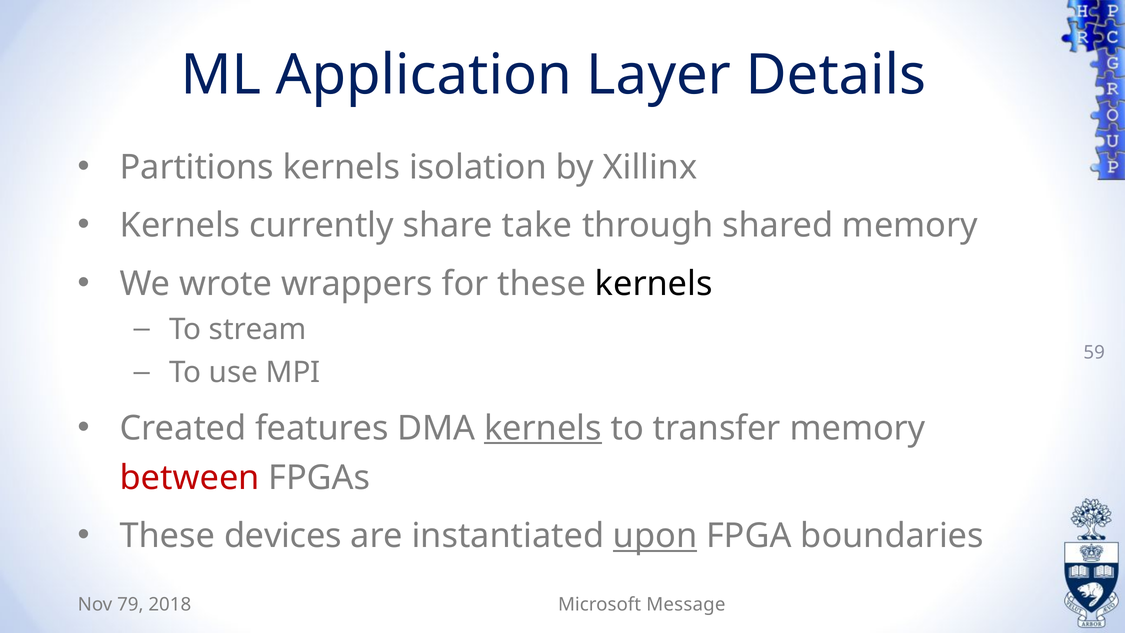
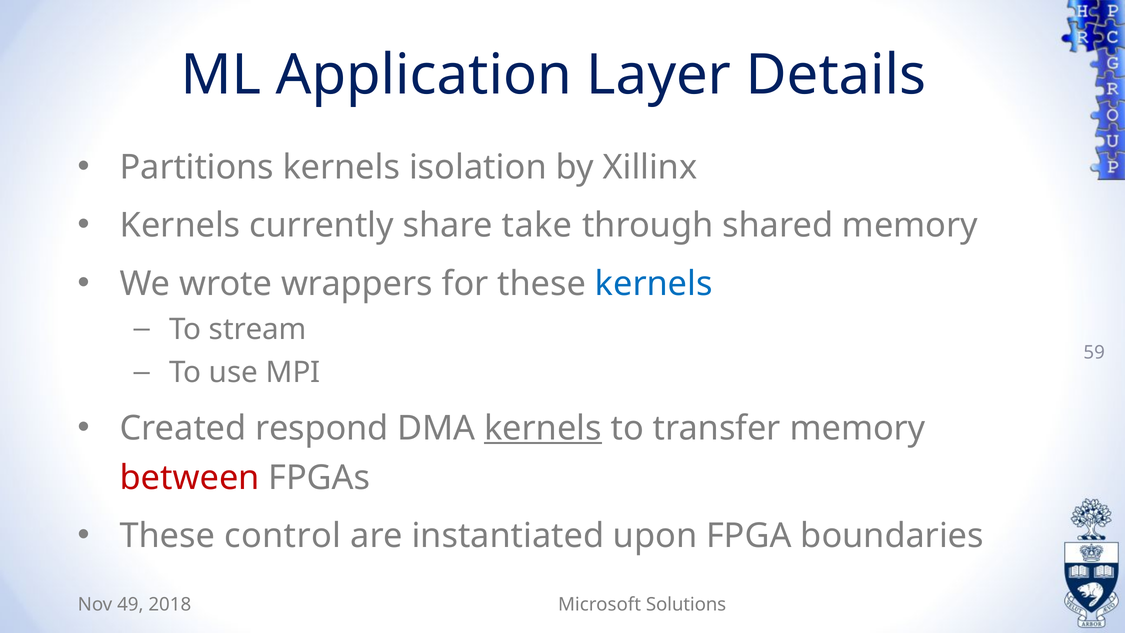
kernels colour: black -> blue (654, 284)
features: features -> respond (322, 428)
devices: devices -> control (283, 536)
upon underline: present -> none (655, 536)
79: 79 -> 49 (130, 605)
Message: Message -> Solutions (686, 605)
